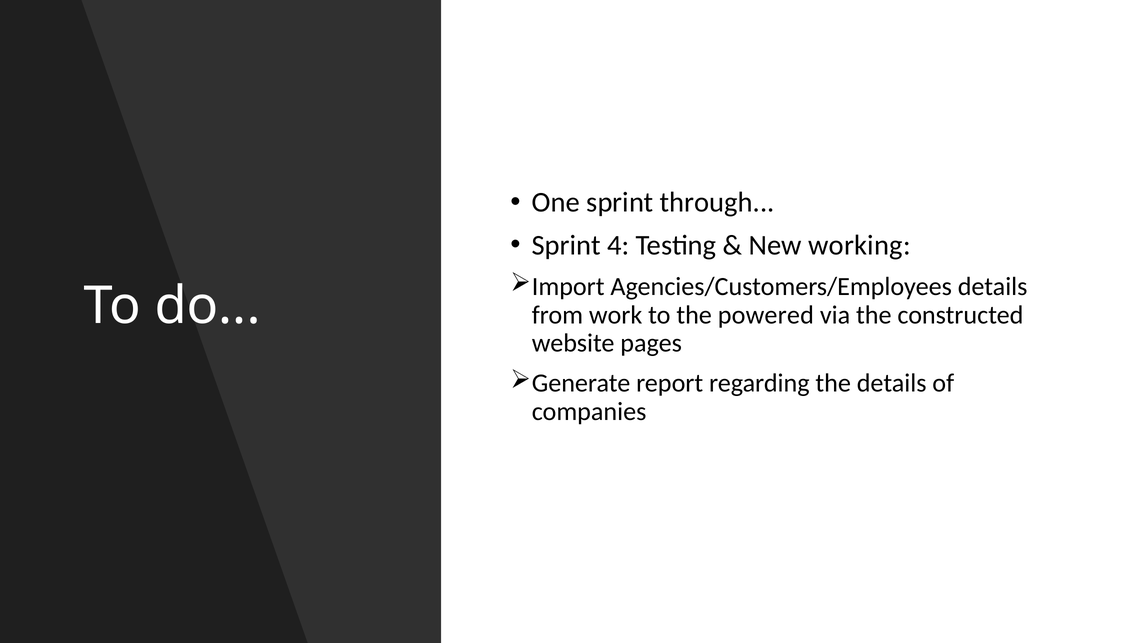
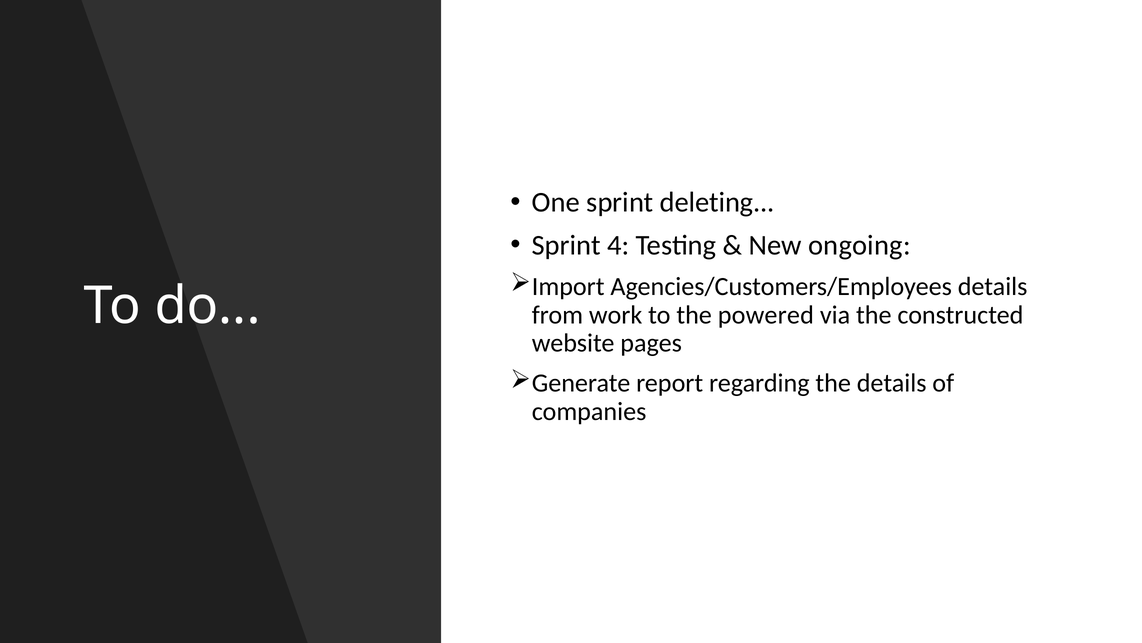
through: through -> deleting (717, 202)
working: working -> ongoing (859, 245)
